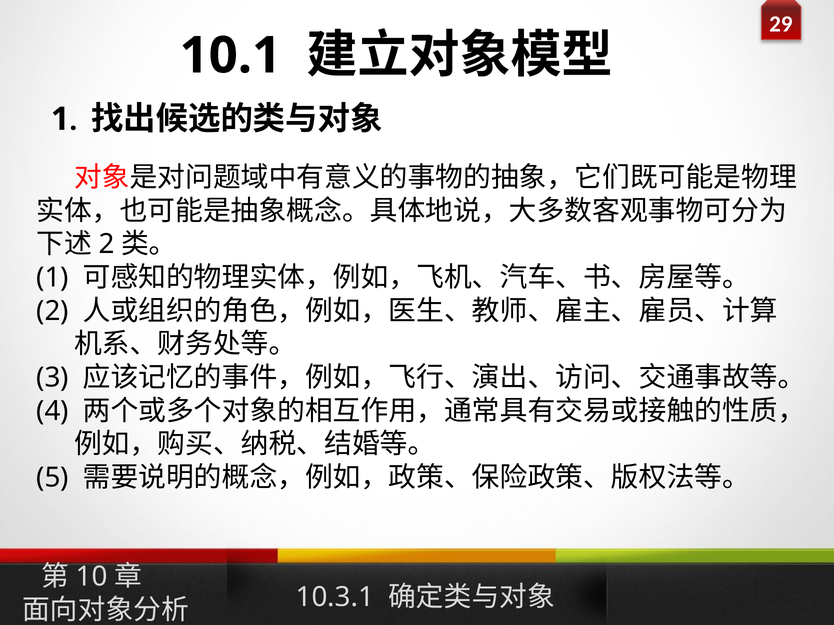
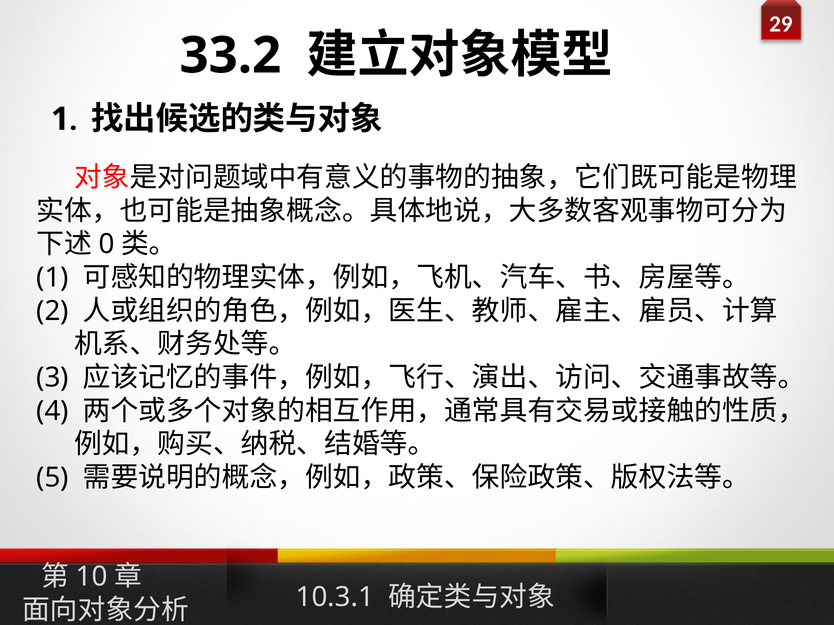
10.1: 10.1 -> 33.2 (230, 56)
2: 2 -> 0 (106, 245)
